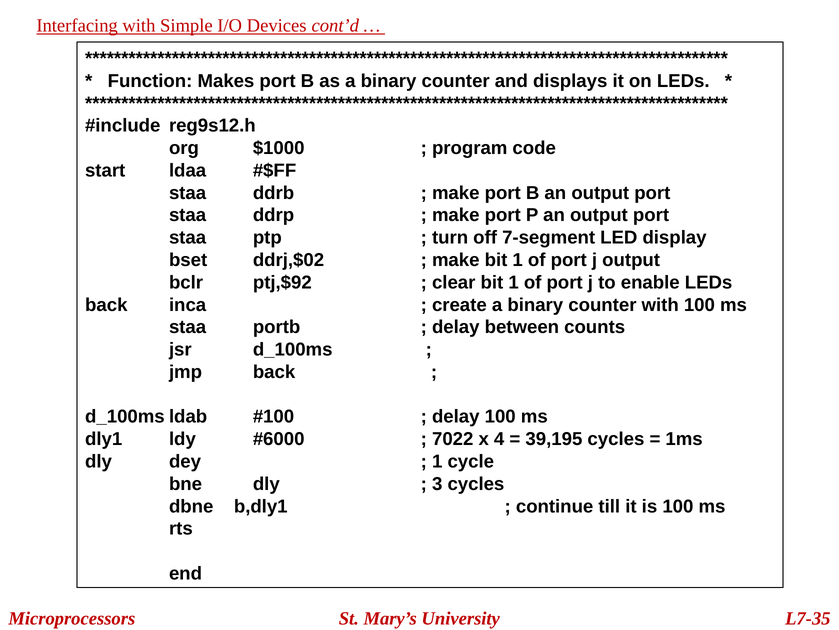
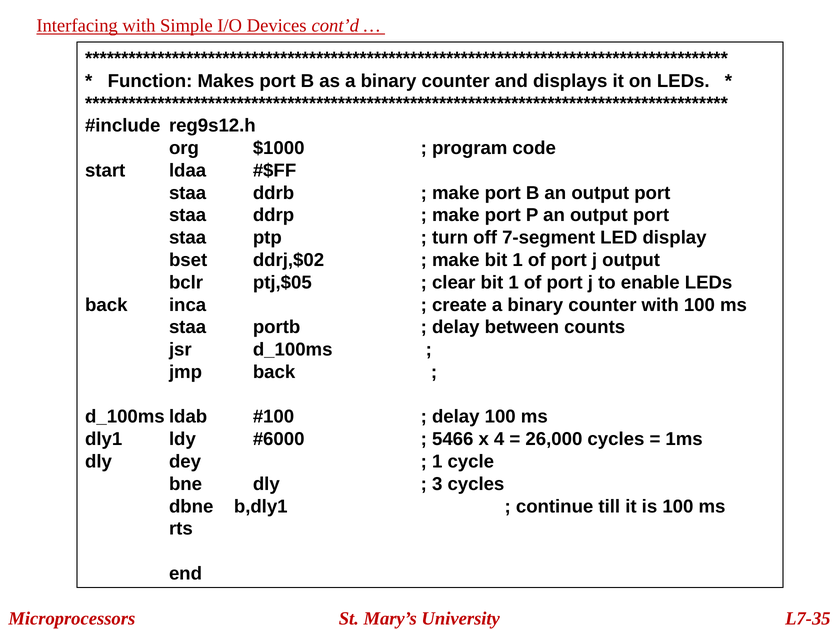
ptj,$92: ptj,$92 -> ptj,$05 (282, 282)
7022: 7022 -> 5466 (453, 439)
39,195: 39,195 -> 26,000 (554, 439)
